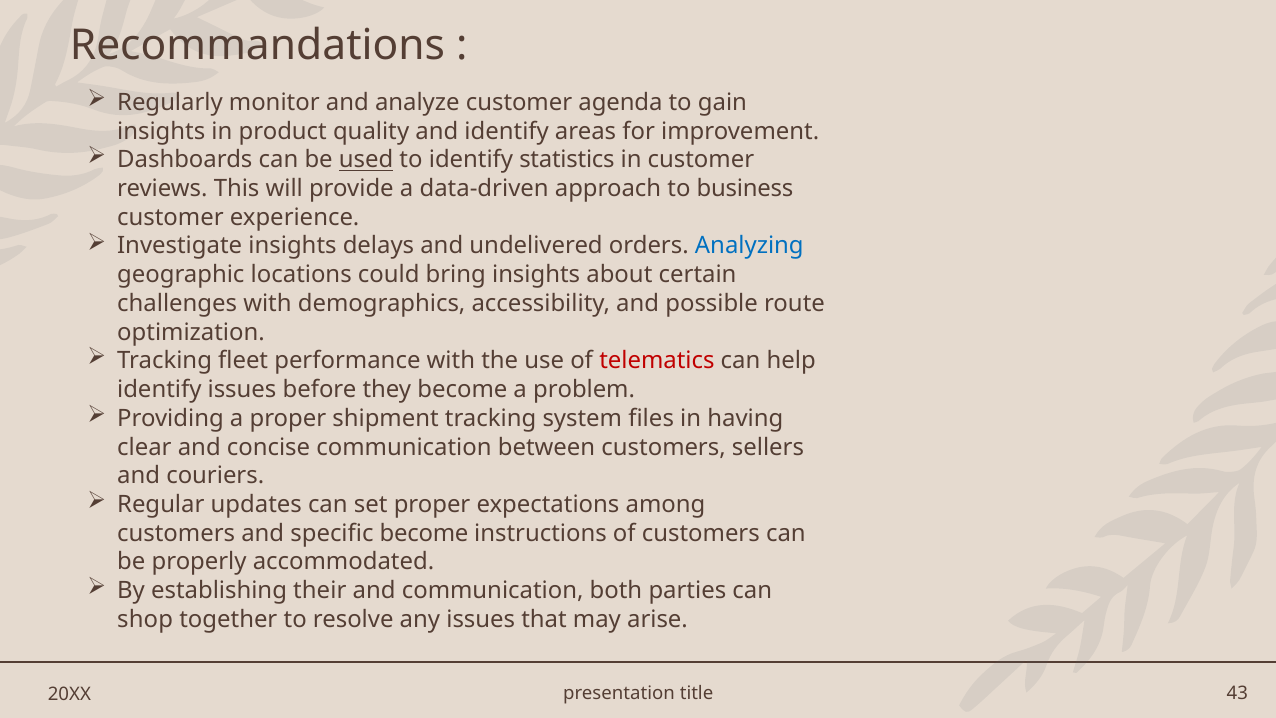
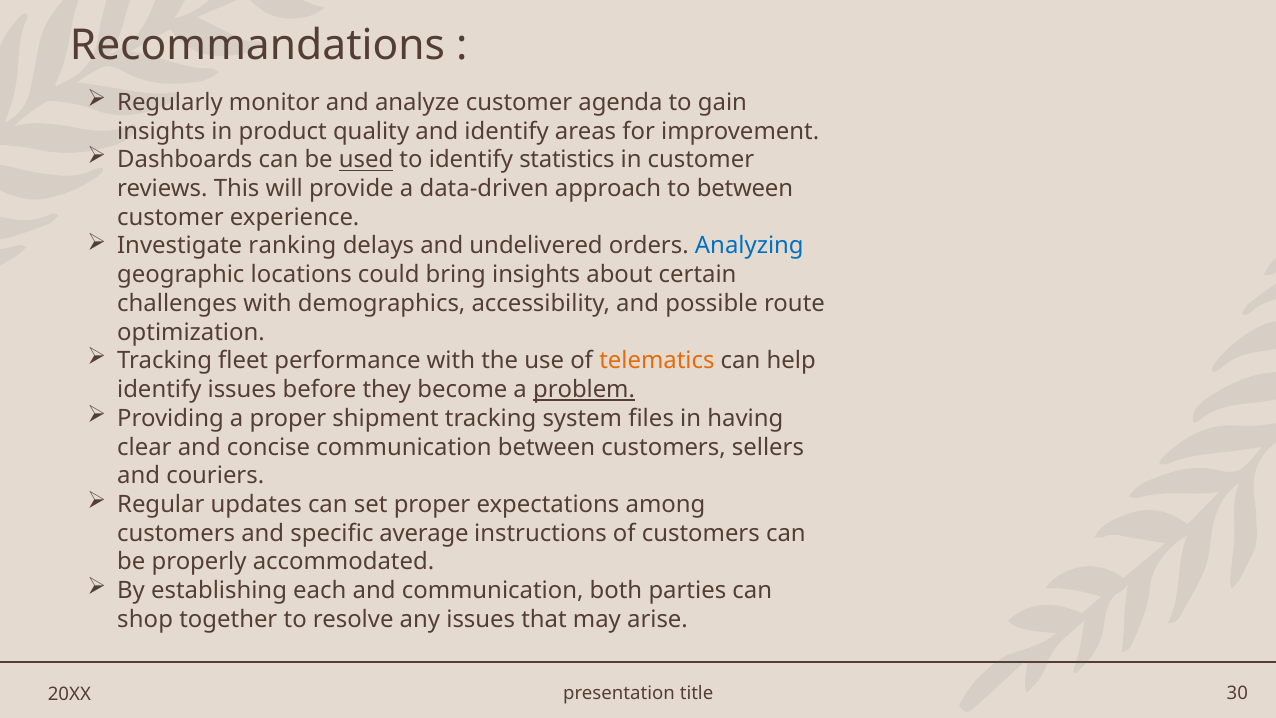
to business: business -> between (745, 189)
Investigate insights: insights -> ranking (292, 246)
telematics colour: red -> orange (657, 361)
problem underline: none -> present (584, 390)
specific become: become -> average (424, 533)
their: their -> each (320, 591)
43: 43 -> 30 (1237, 693)
